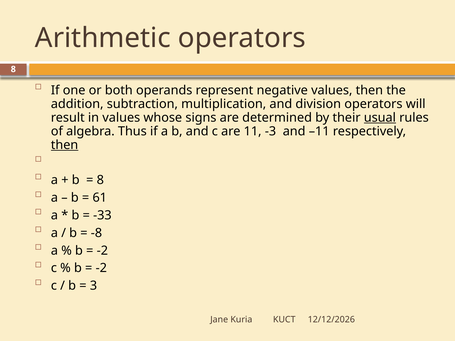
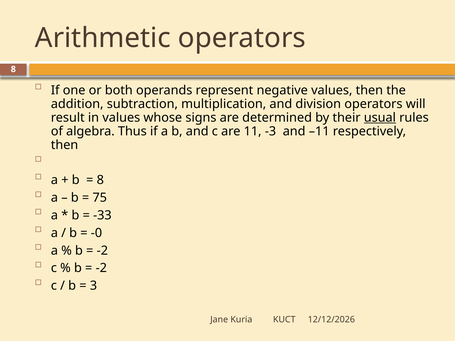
then underline: present -> none (65, 145)
61: 61 -> 75 (100, 198)
-8: -8 -> -0 (96, 233)
